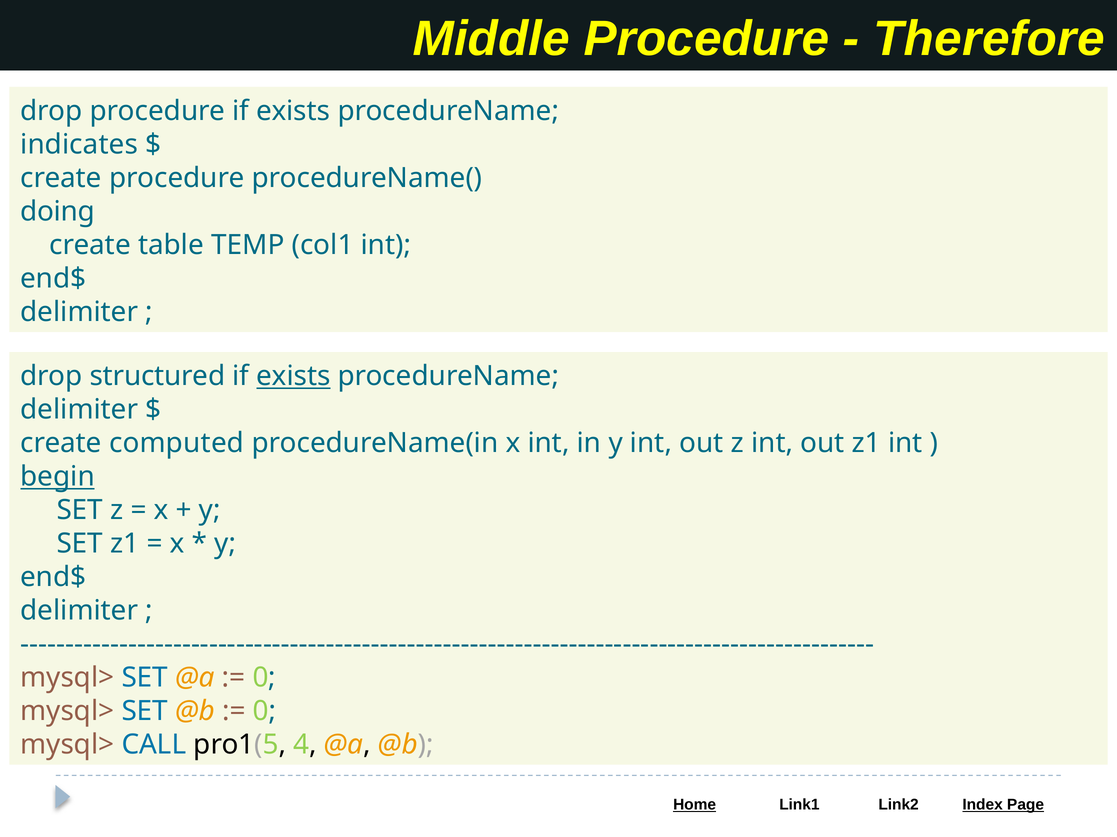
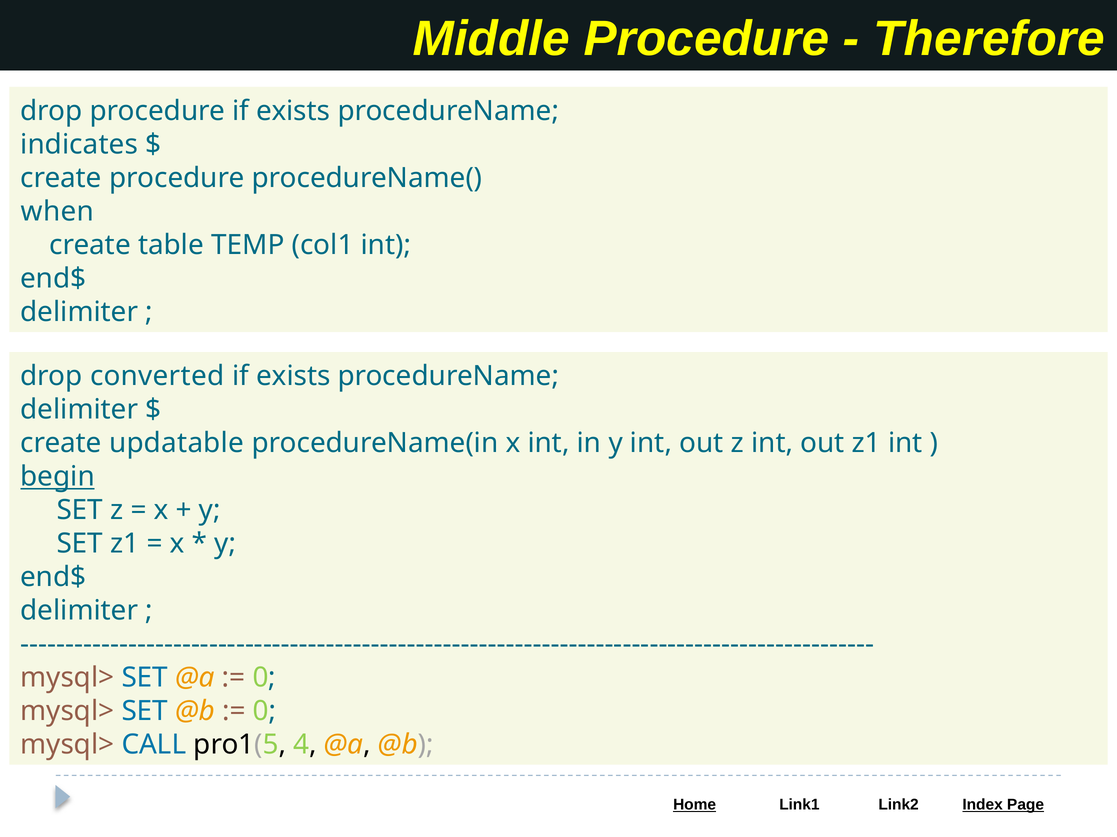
doing: doing -> when (57, 212)
structured: structured -> converted (157, 377)
exists underline: present -> none (293, 377)
computed: computed -> updatable (177, 444)
